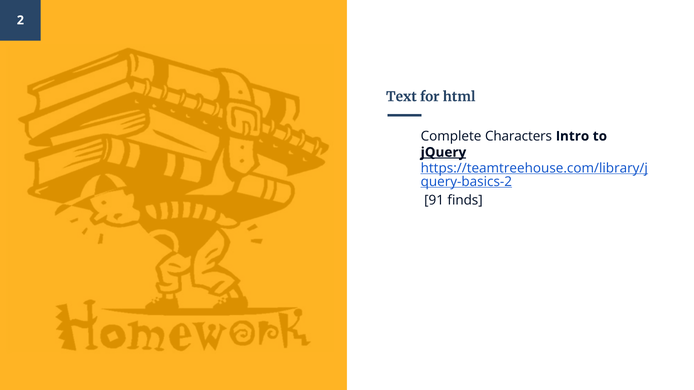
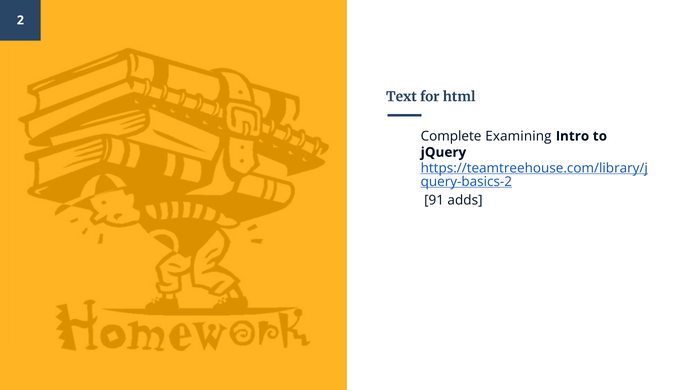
Characters: Characters -> Examining (518, 136)
jQuery underline: present -> none (443, 152)
finds: finds -> adds (465, 201)
